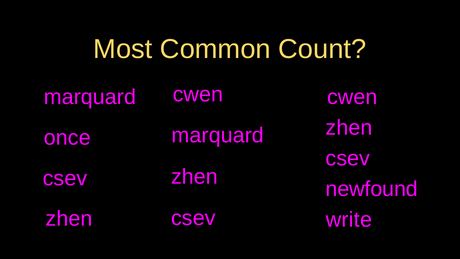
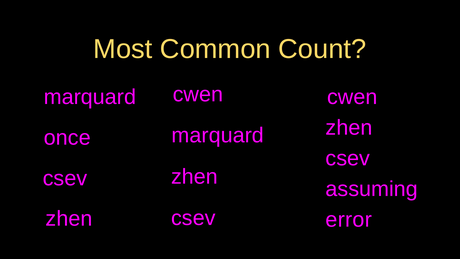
newfound: newfound -> assuming (372, 189)
write: write -> error (349, 220)
